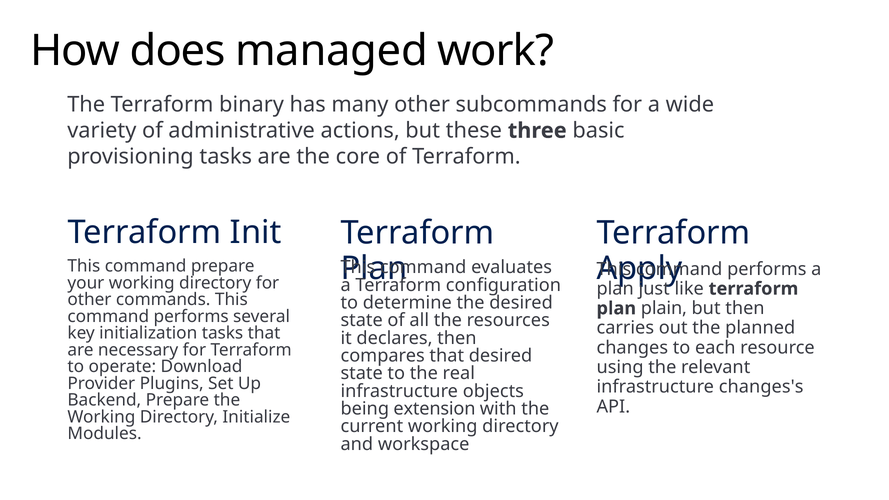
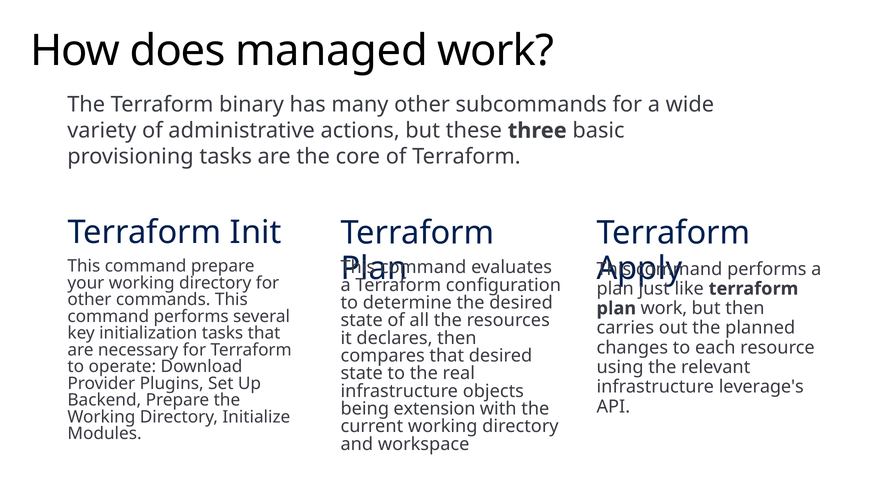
plan plain: plain -> work (664, 308)
changes's: changes's -> leverage's (761, 387)
